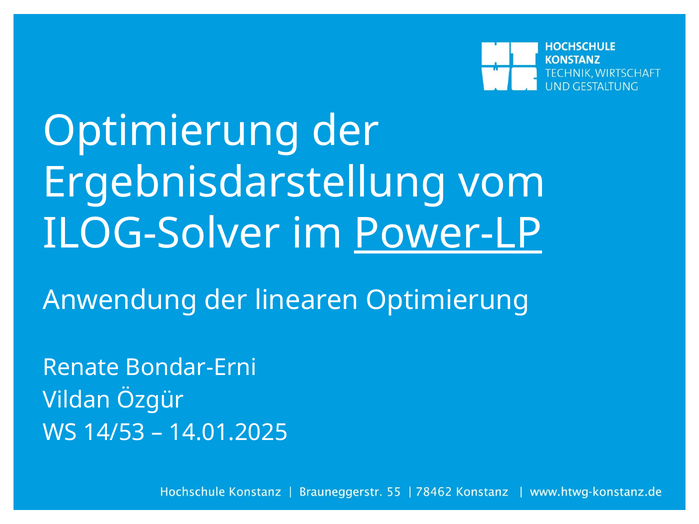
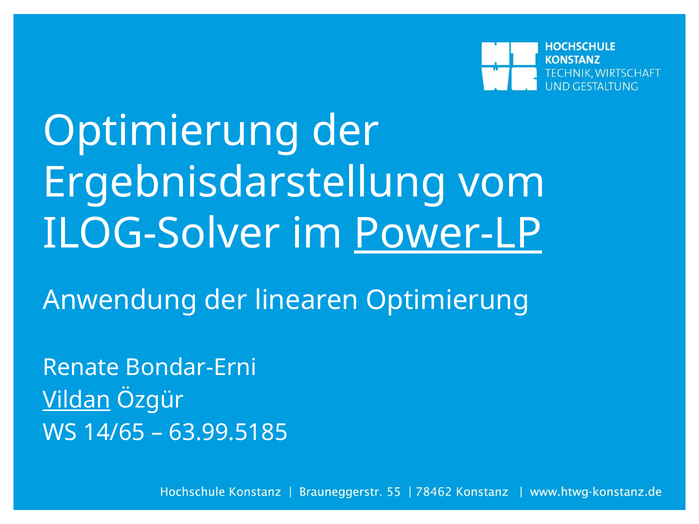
Vildan underline: none -> present (77, 400)
14/53: 14/53 -> 14/65 (114, 433)
14.01.2025: 14.01.2025 -> 63.99.5185 (228, 433)
